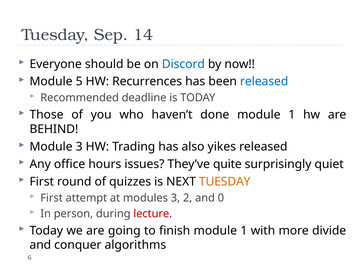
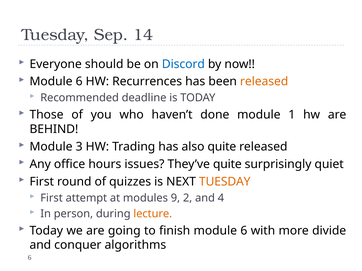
5: 5 -> 6 (79, 82)
released colour: blue -> orange (264, 82)
also yikes: yikes -> quite (222, 147)
modules 3: 3 -> 9 (175, 198)
0: 0 -> 4 (221, 198)
lecture colour: red -> orange (153, 214)
finish module 1: 1 -> 6 (244, 231)
